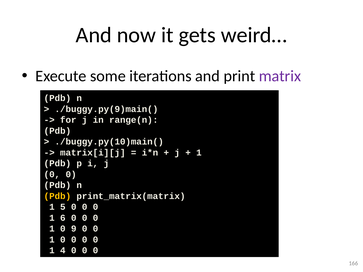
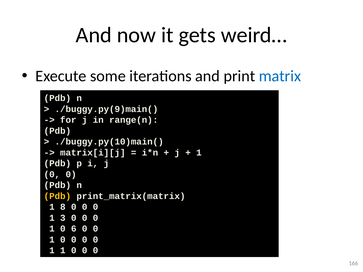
matrix colour: purple -> blue (280, 76)
5: 5 -> 8 (63, 207)
6: 6 -> 3 (63, 218)
9: 9 -> 6 (74, 229)
1 4: 4 -> 1 (63, 251)
